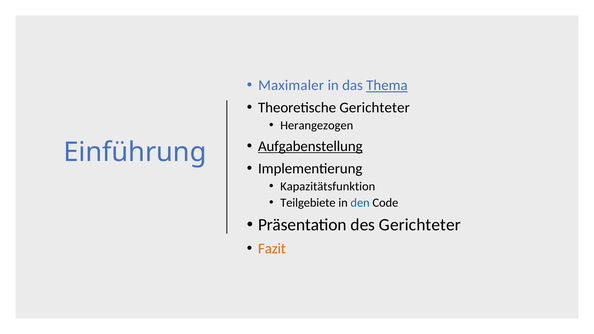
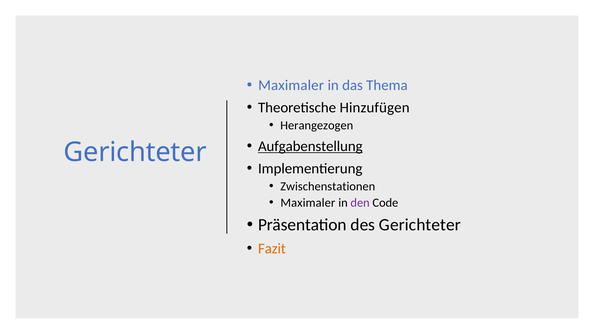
Thema underline: present -> none (387, 85)
Theoretische Gerichteter: Gerichteter -> Hinzufügen (375, 108)
Einführung: Einführung -> Gerichteter (135, 152)
Kapazitätsfunktion: Kapazitätsfunktion -> Zwischenstationen (328, 186)
Teilgebiete: Teilgebiete -> Maximaler (308, 203)
den colour: blue -> purple (360, 203)
